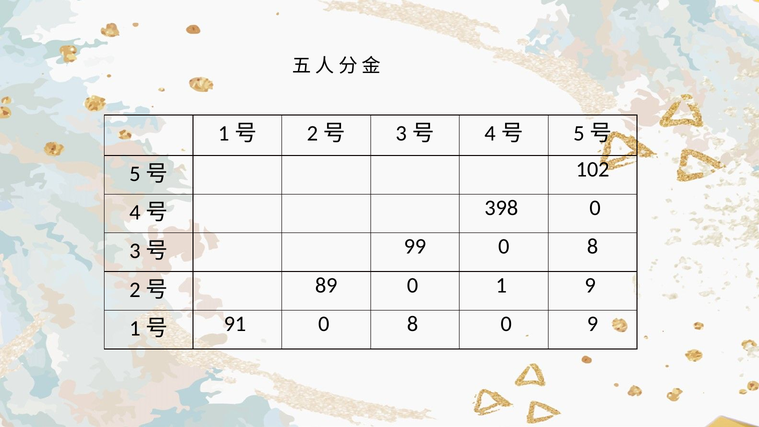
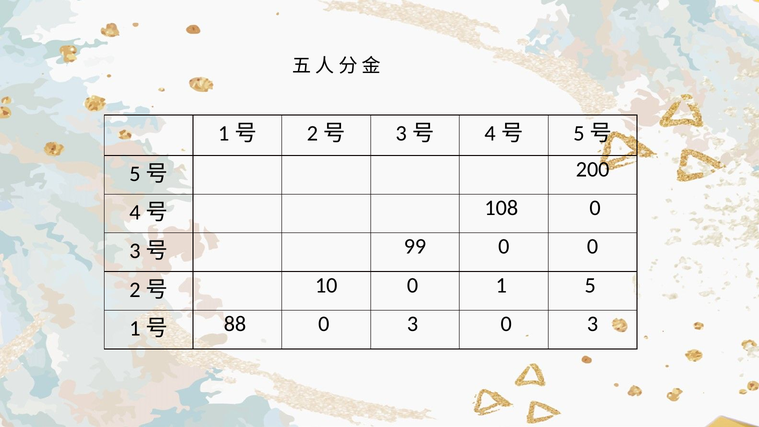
102: 102 -> 200 (593, 169)
398: 398 -> 108 (501, 208)
99 0 8: 8 -> 0 (593, 247)
89: 89 -> 10 (326, 285)
1 9: 9 -> 5 (590, 285)
91: 91 -> 88 (235, 324)
8: 8 -> 3 (413, 324)
9: 9 -> 3 (593, 324)
